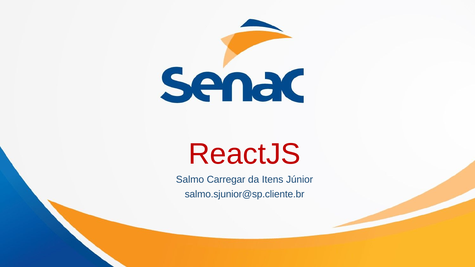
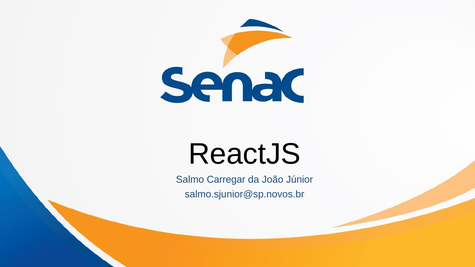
ReactJS colour: red -> black (245, 154)
Itens: Itens -> João (273, 180)
salmo.sjunior@sp.cliente.br: salmo.sjunior@sp.cliente.br -> salmo.sjunior@sp.novos.br (245, 194)
